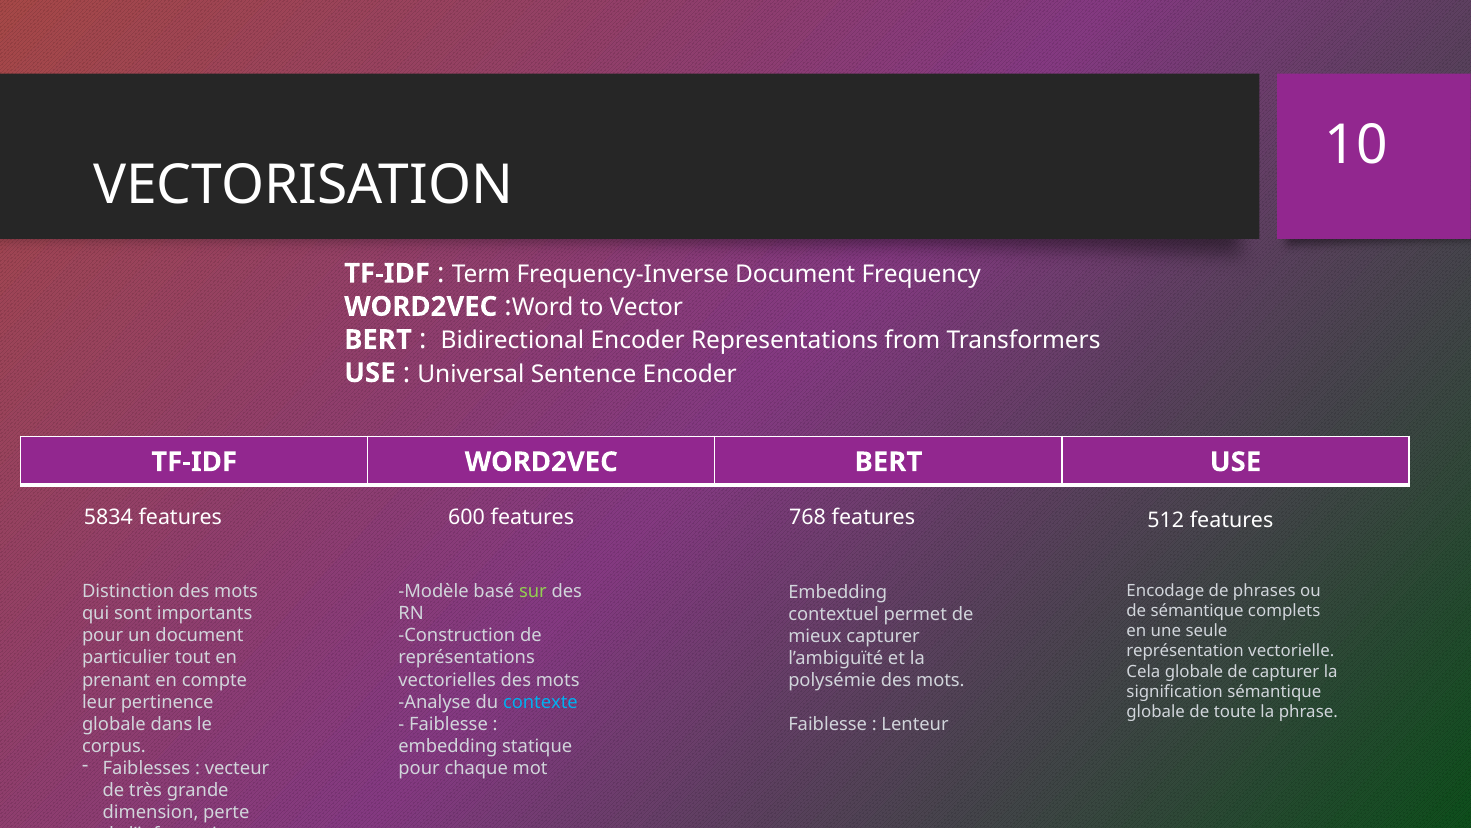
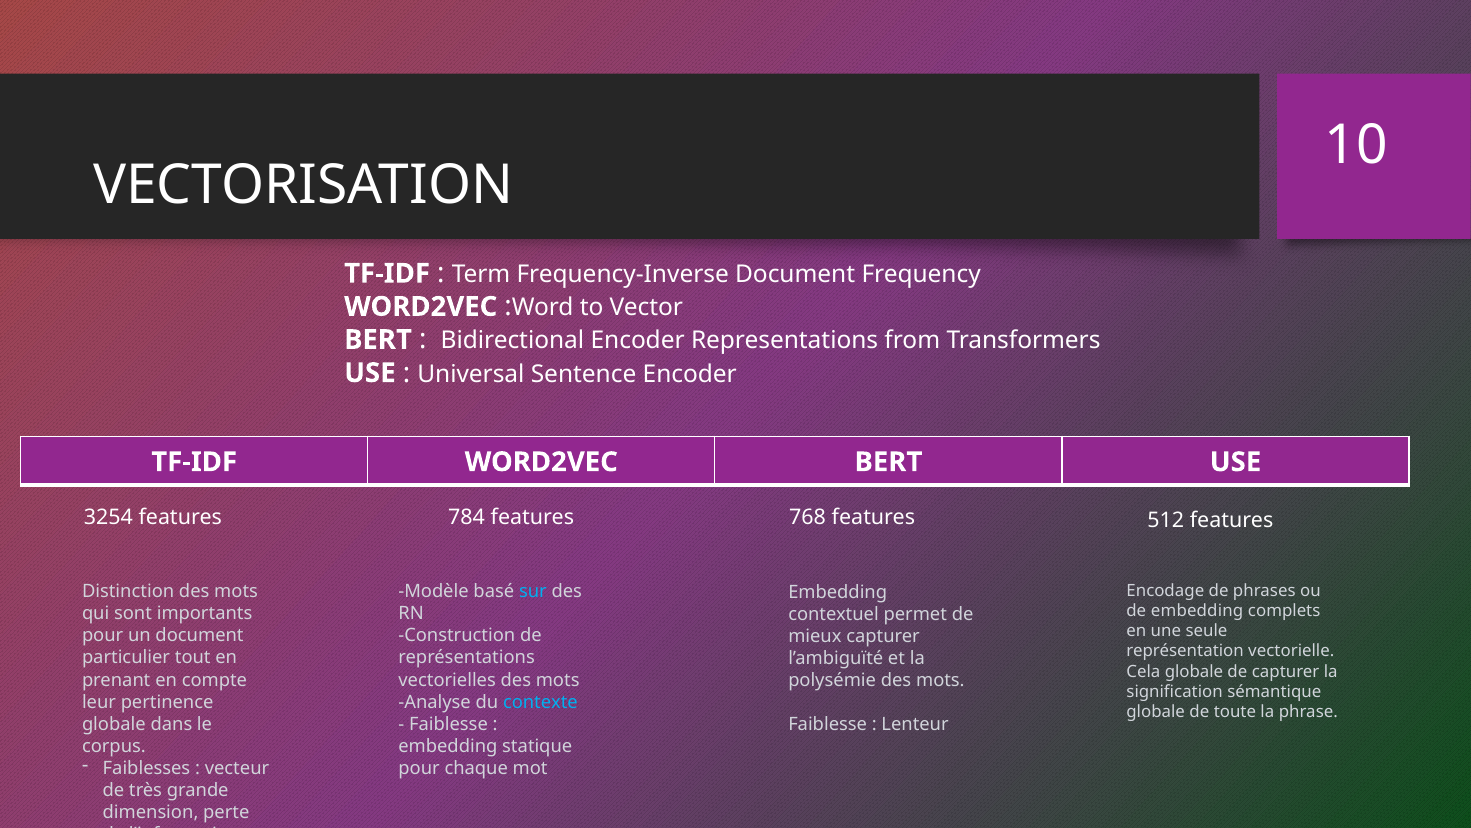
5834: 5834 -> 3254 (108, 517)
600: 600 -> 784 (467, 517)
sur colour: light green -> light blue (533, 591)
de sémantique: sémantique -> embedding (1197, 610)
